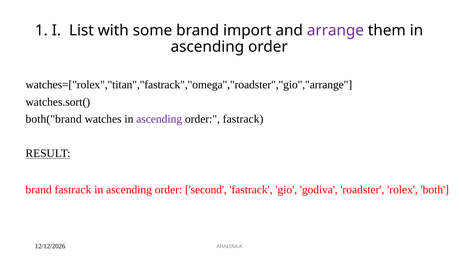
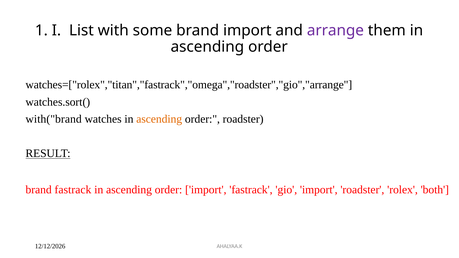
both("brand: both("brand -> with("brand (54, 119)
ascending colour: purple -> orange (159, 119)
order fastrack: fastrack -> roadster (243, 119)
order second: second -> import (206, 190)
gio godiva: godiva -> import (319, 190)
